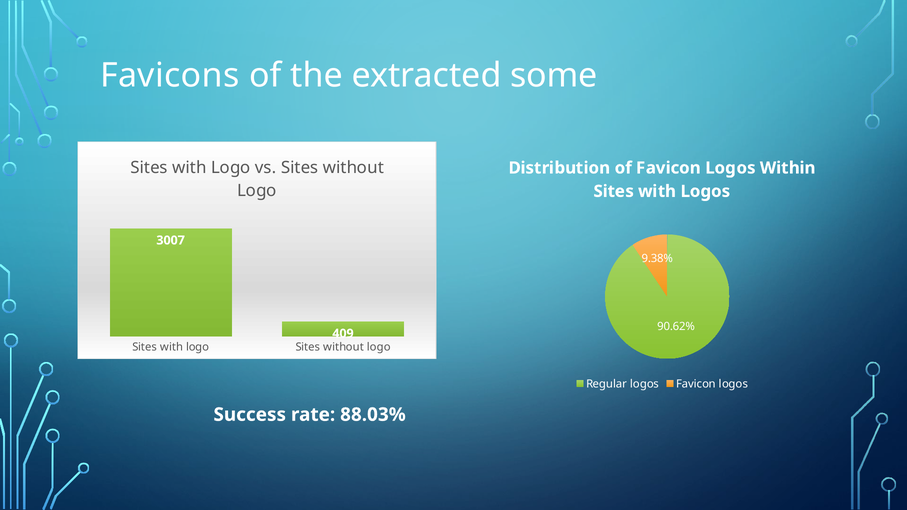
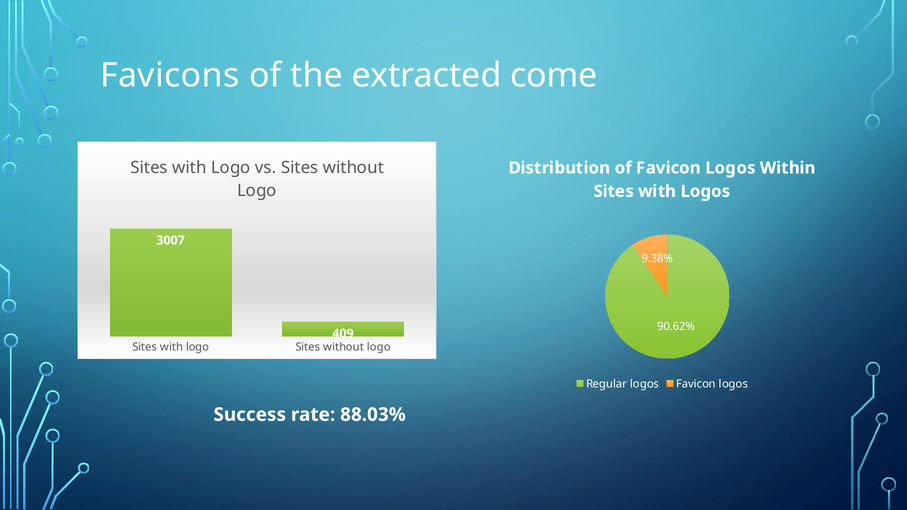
some: some -> come (554, 76)
